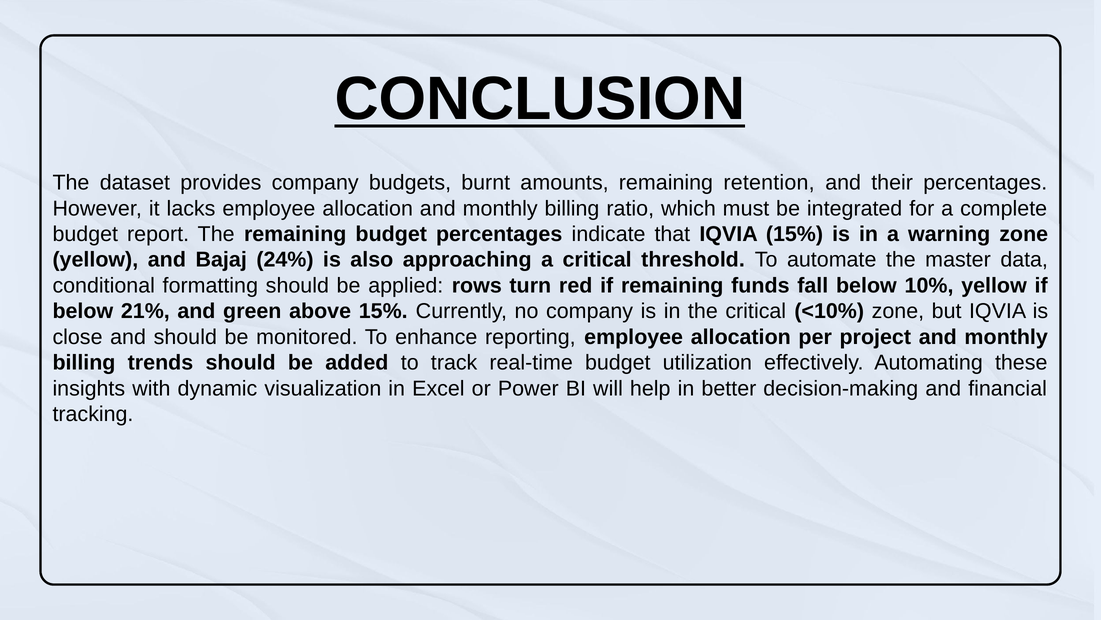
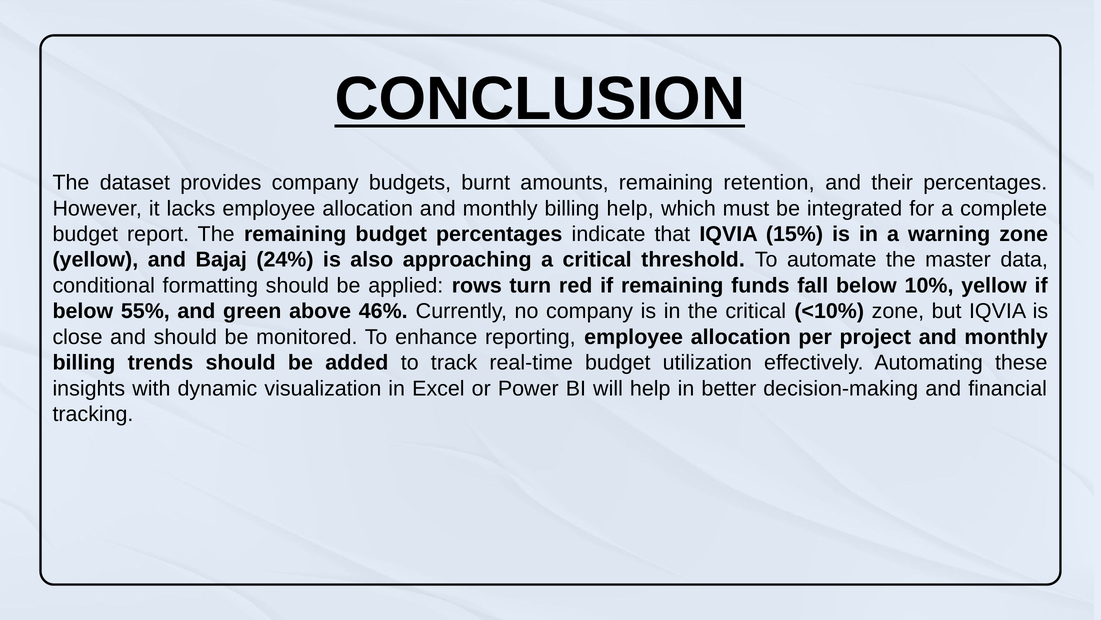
billing ratio: ratio -> help (630, 208)
21%: 21% -> 55% (145, 311)
above 15%: 15% -> 46% (383, 311)
